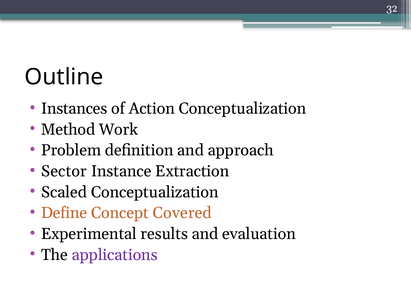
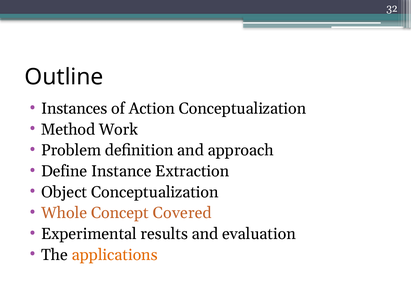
Sector: Sector -> Define (64, 171)
Scaled: Scaled -> Object (64, 192)
Define: Define -> Whole (64, 213)
applications colour: purple -> orange (115, 255)
